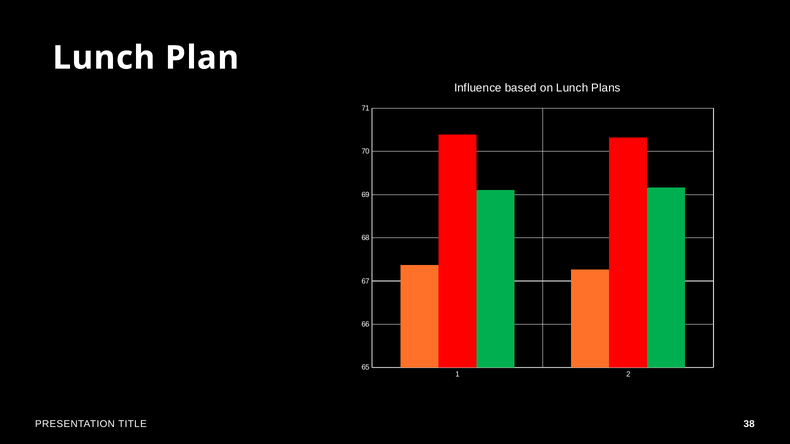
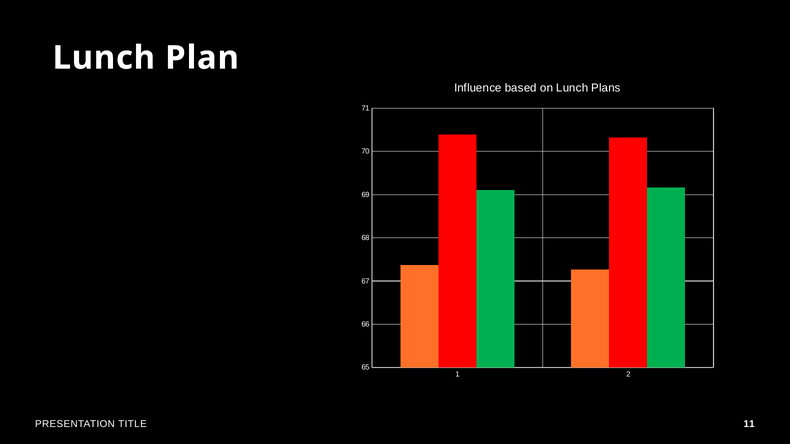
38: 38 -> 11 (749, 424)
